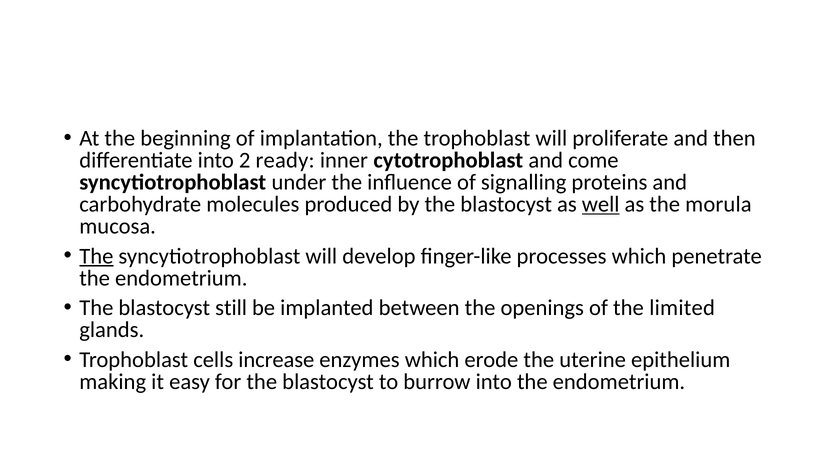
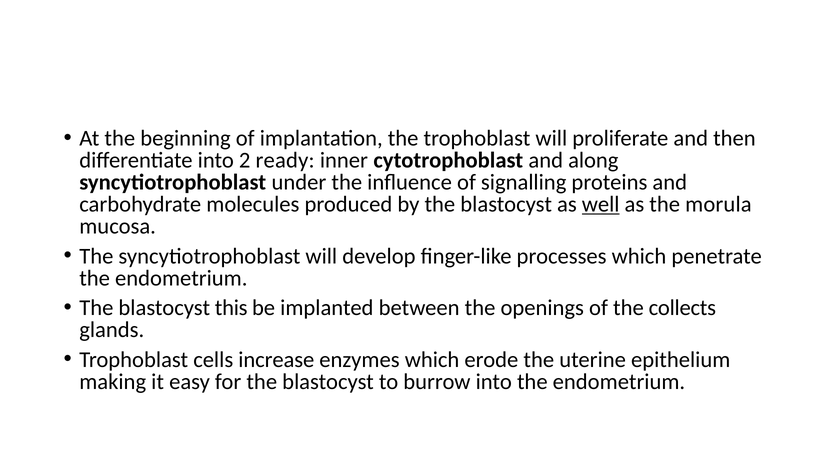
come: come -> along (593, 160)
The underline: present -> none (96, 256)
still: still -> this (231, 308)
limited: limited -> collects (682, 308)
